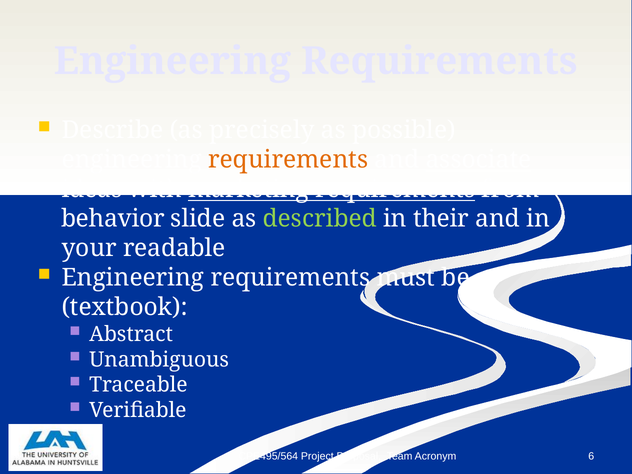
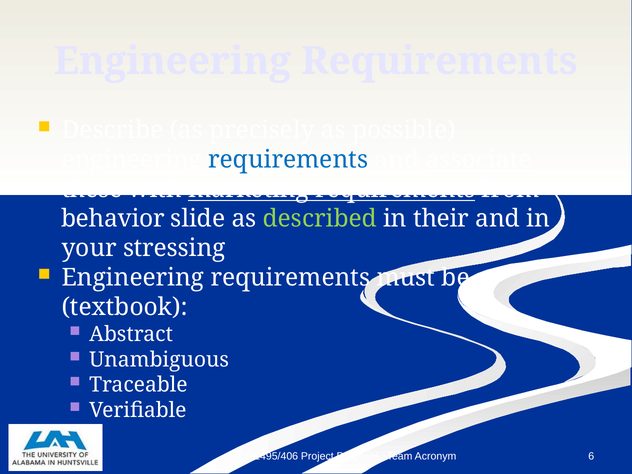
requirements colour: orange -> blue (288, 160)
ideas: ideas -> these (92, 189)
readable: readable -> stressing (174, 248)
CPE495/564: CPE495/564 -> CPE495/406 (268, 456)
